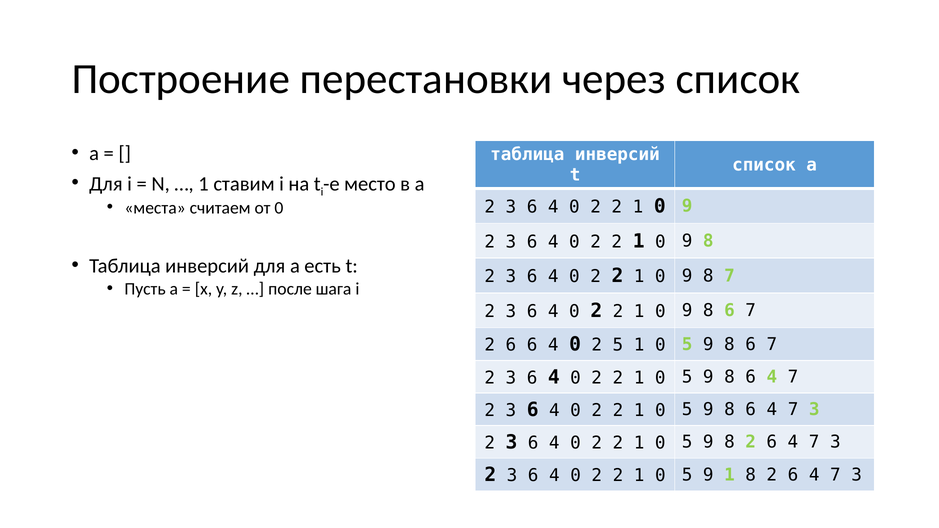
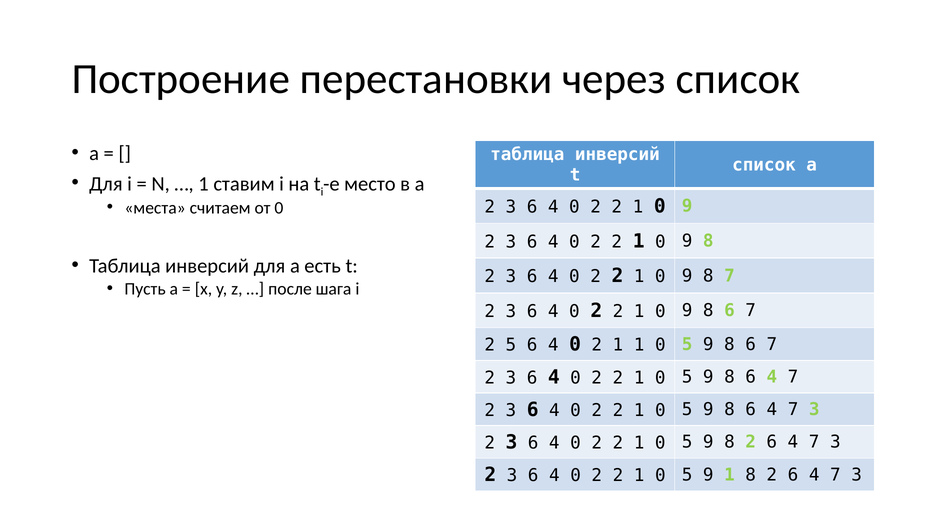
6: 6 -> 5 (511, 345)
0 2 5: 5 -> 1 (618, 345)
